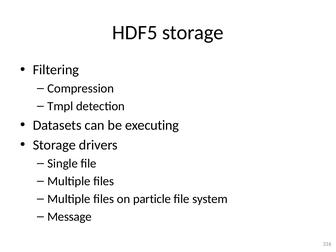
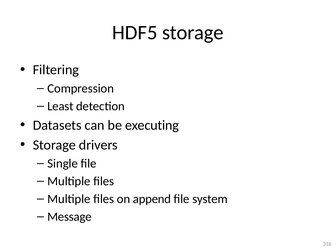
Tmpl: Tmpl -> Least (60, 106)
particle: particle -> append (152, 199)
